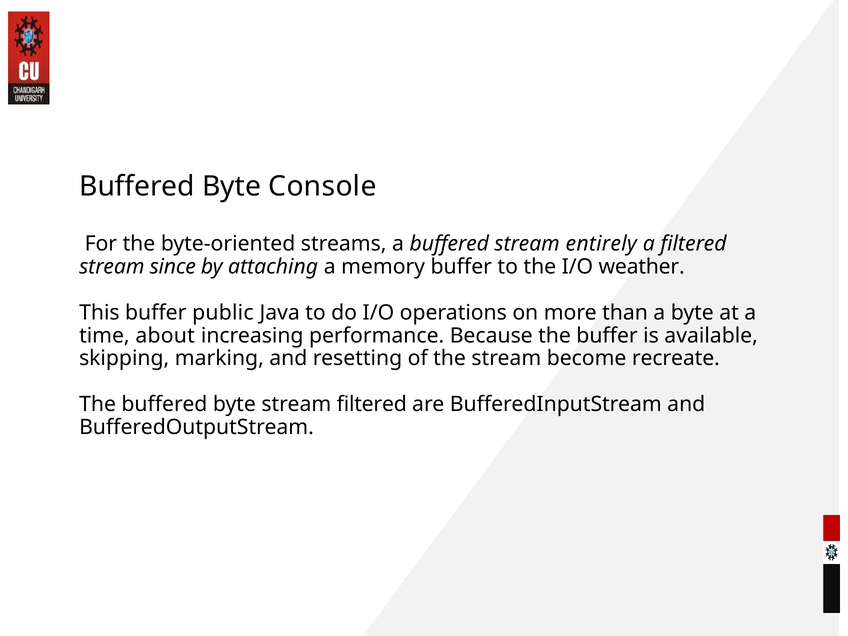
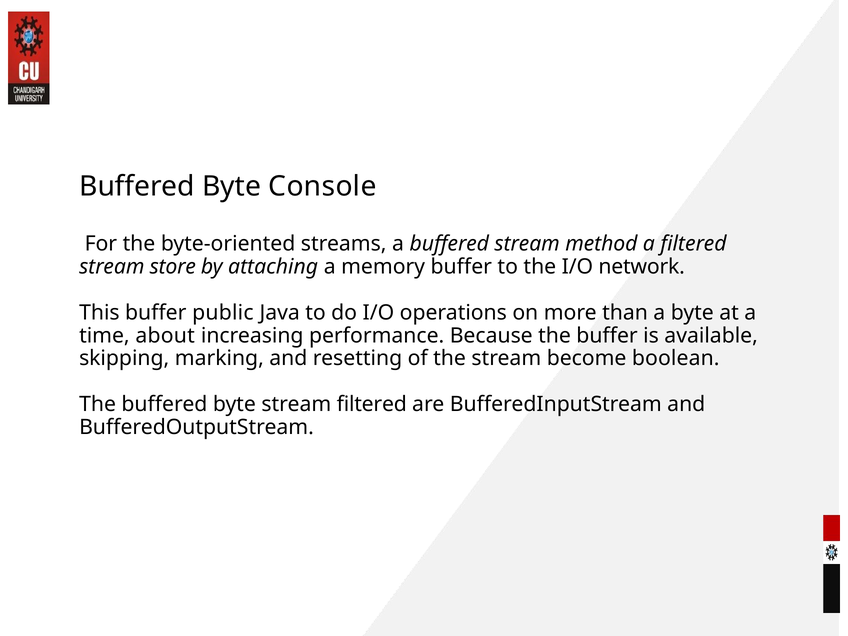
entirely: entirely -> method (601, 244)
since: since -> store (173, 267)
weather: weather -> network (642, 267)
recreate: recreate -> boolean (676, 358)
